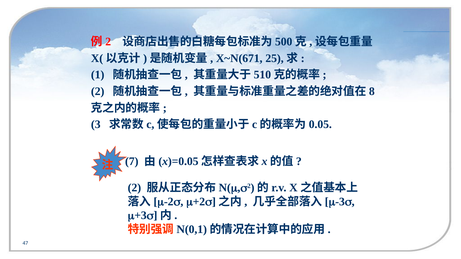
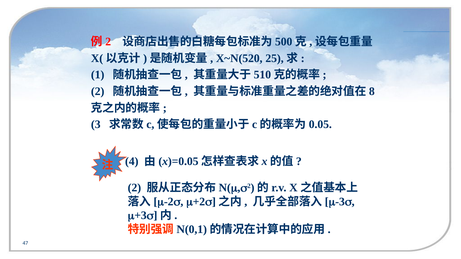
X~N(671: X~N(671 -> X~N(520 (239, 58)
7: 7 -> 4 (132, 161)
